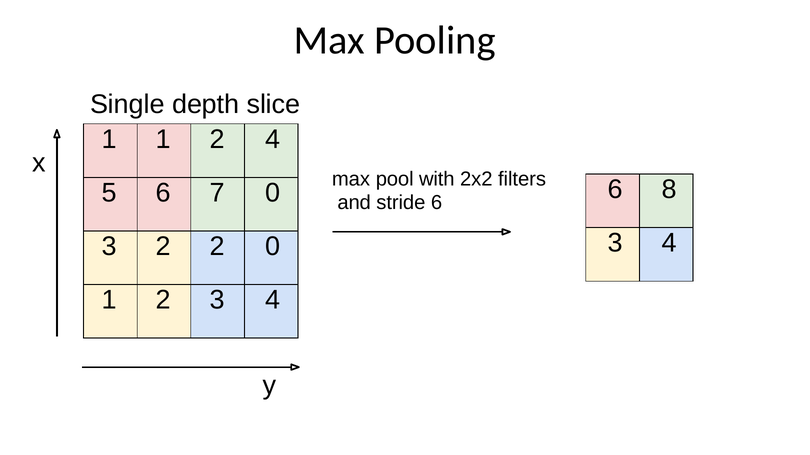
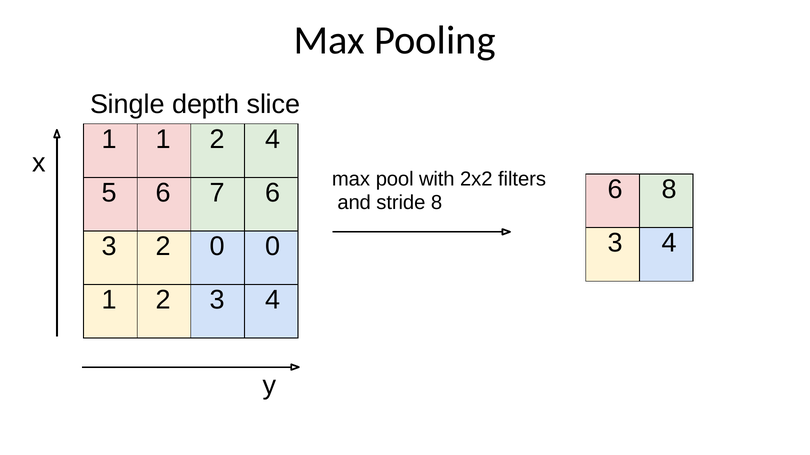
7 0: 0 -> 6 (273, 193)
stride 6: 6 -> 8 (437, 203)
2 2: 2 -> 0 (217, 247)
